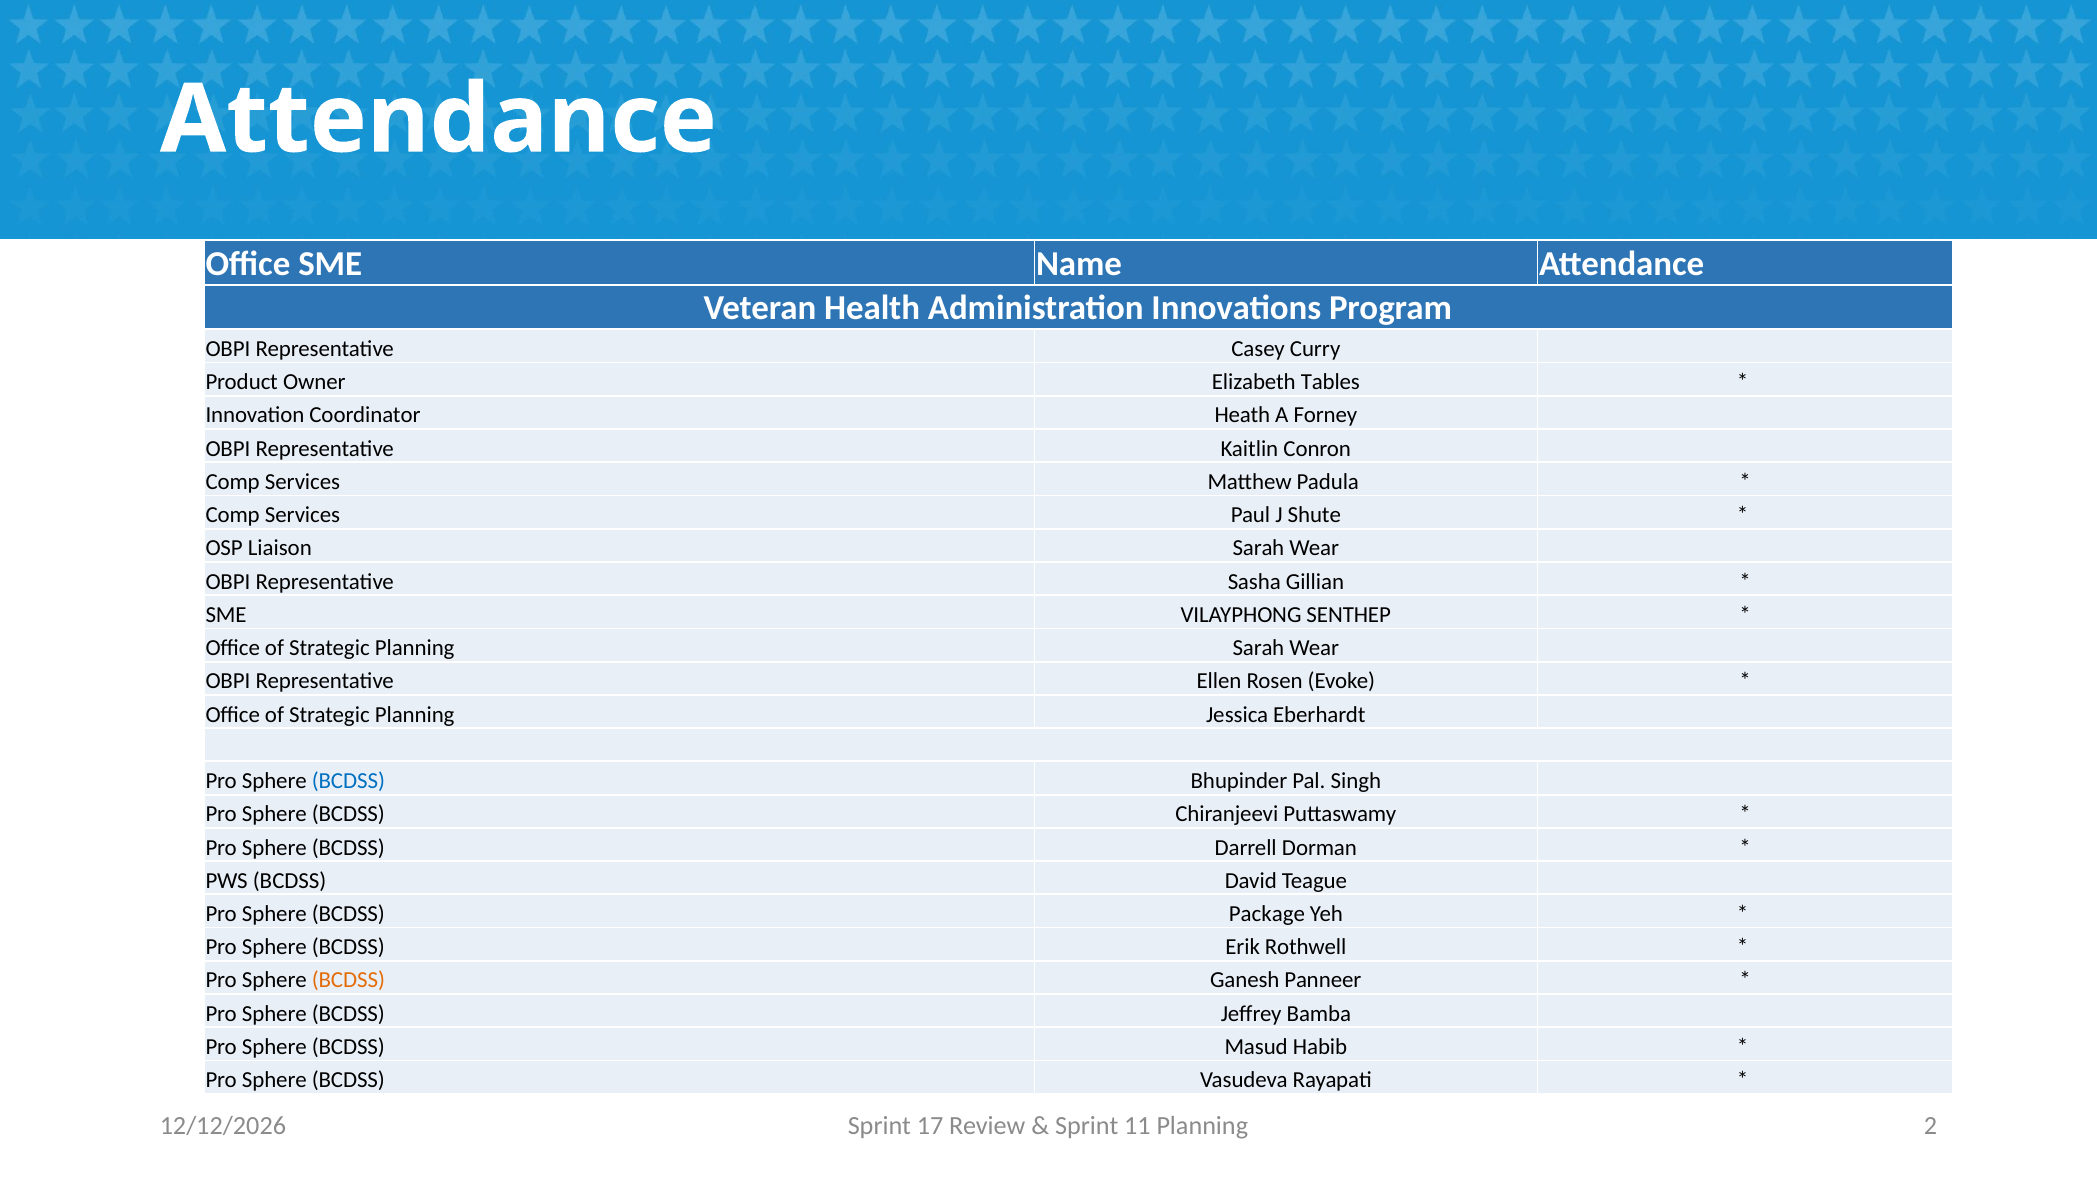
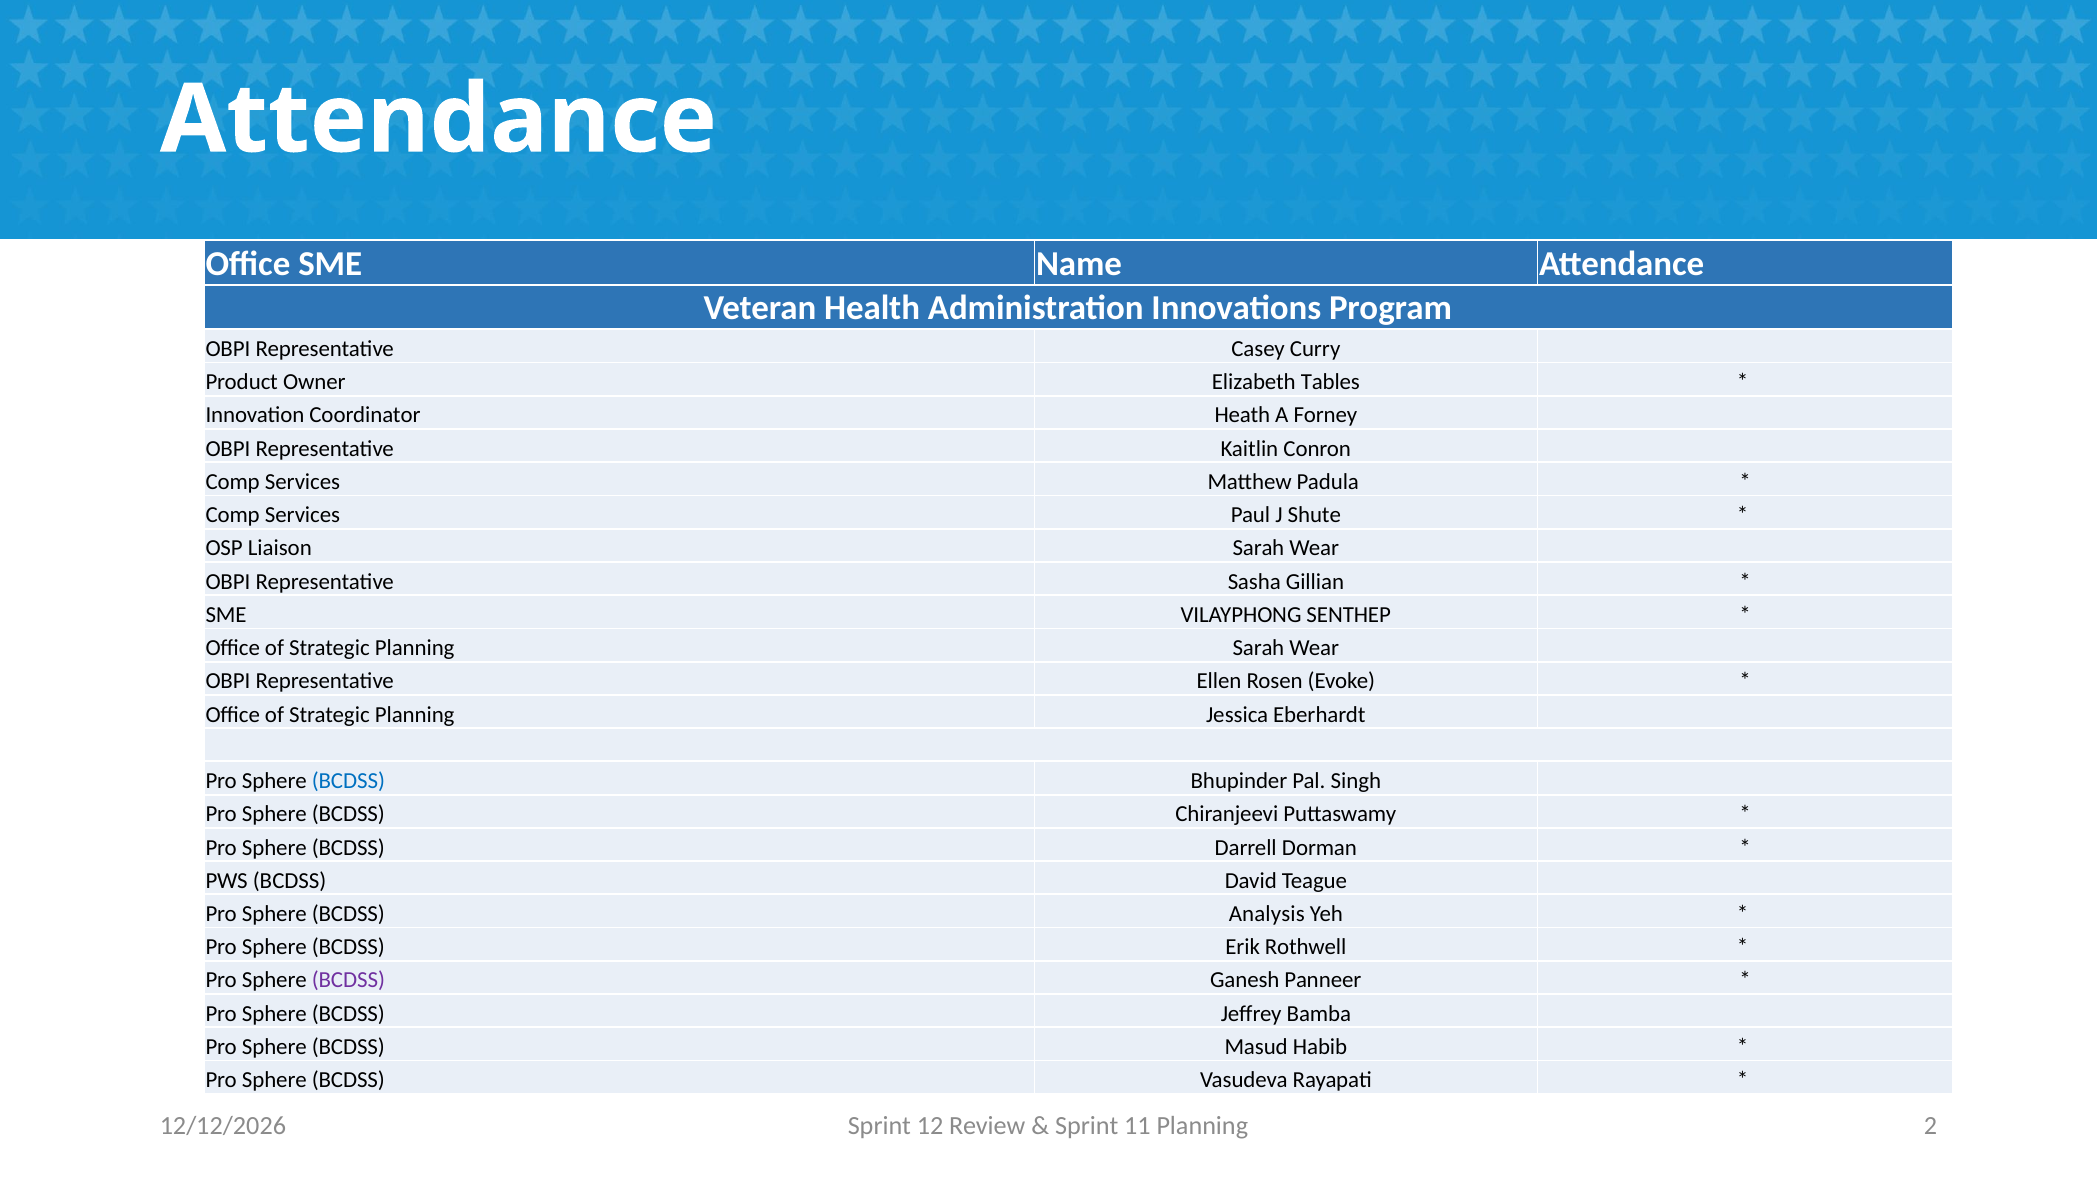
Package: Package -> Analysis (1267, 914)
BCDSS colour: orange -> purple (348, 981)
17: 17 -> 12 (930, 1126)
